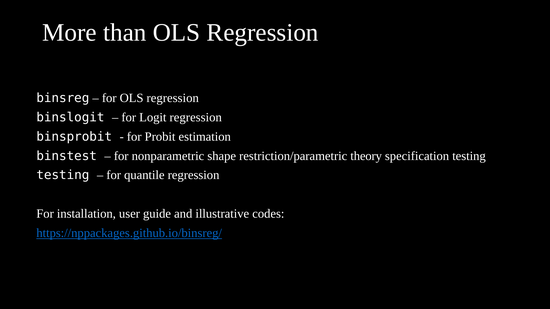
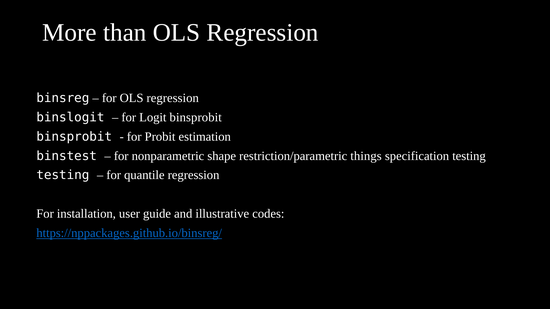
Logit regression: regression -> binsprobit (196, 117)
theory: theory -> things (366, 156)
